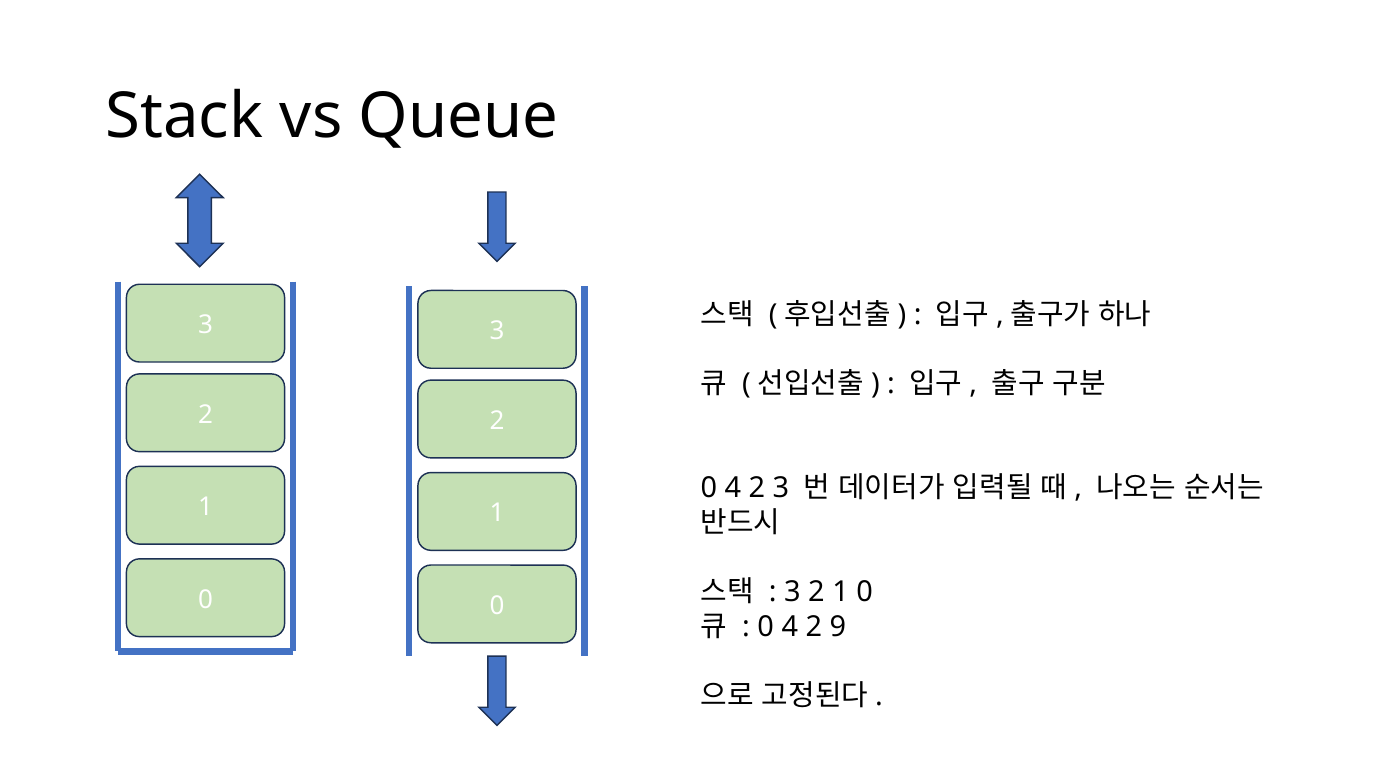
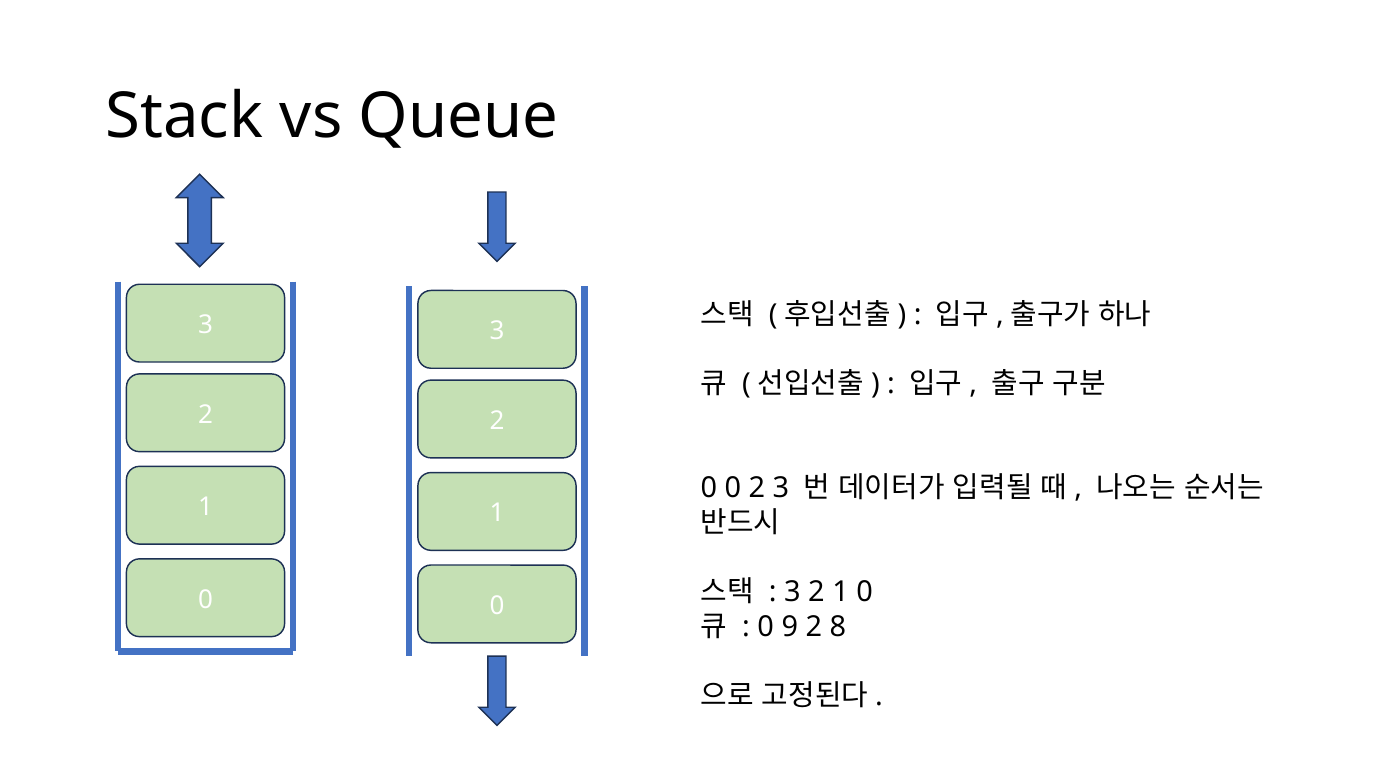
4: 4 -> 0 (733, 488)
4: 4 -> 9 (790, 627)
9: 9 -> 8 (838, 627)
